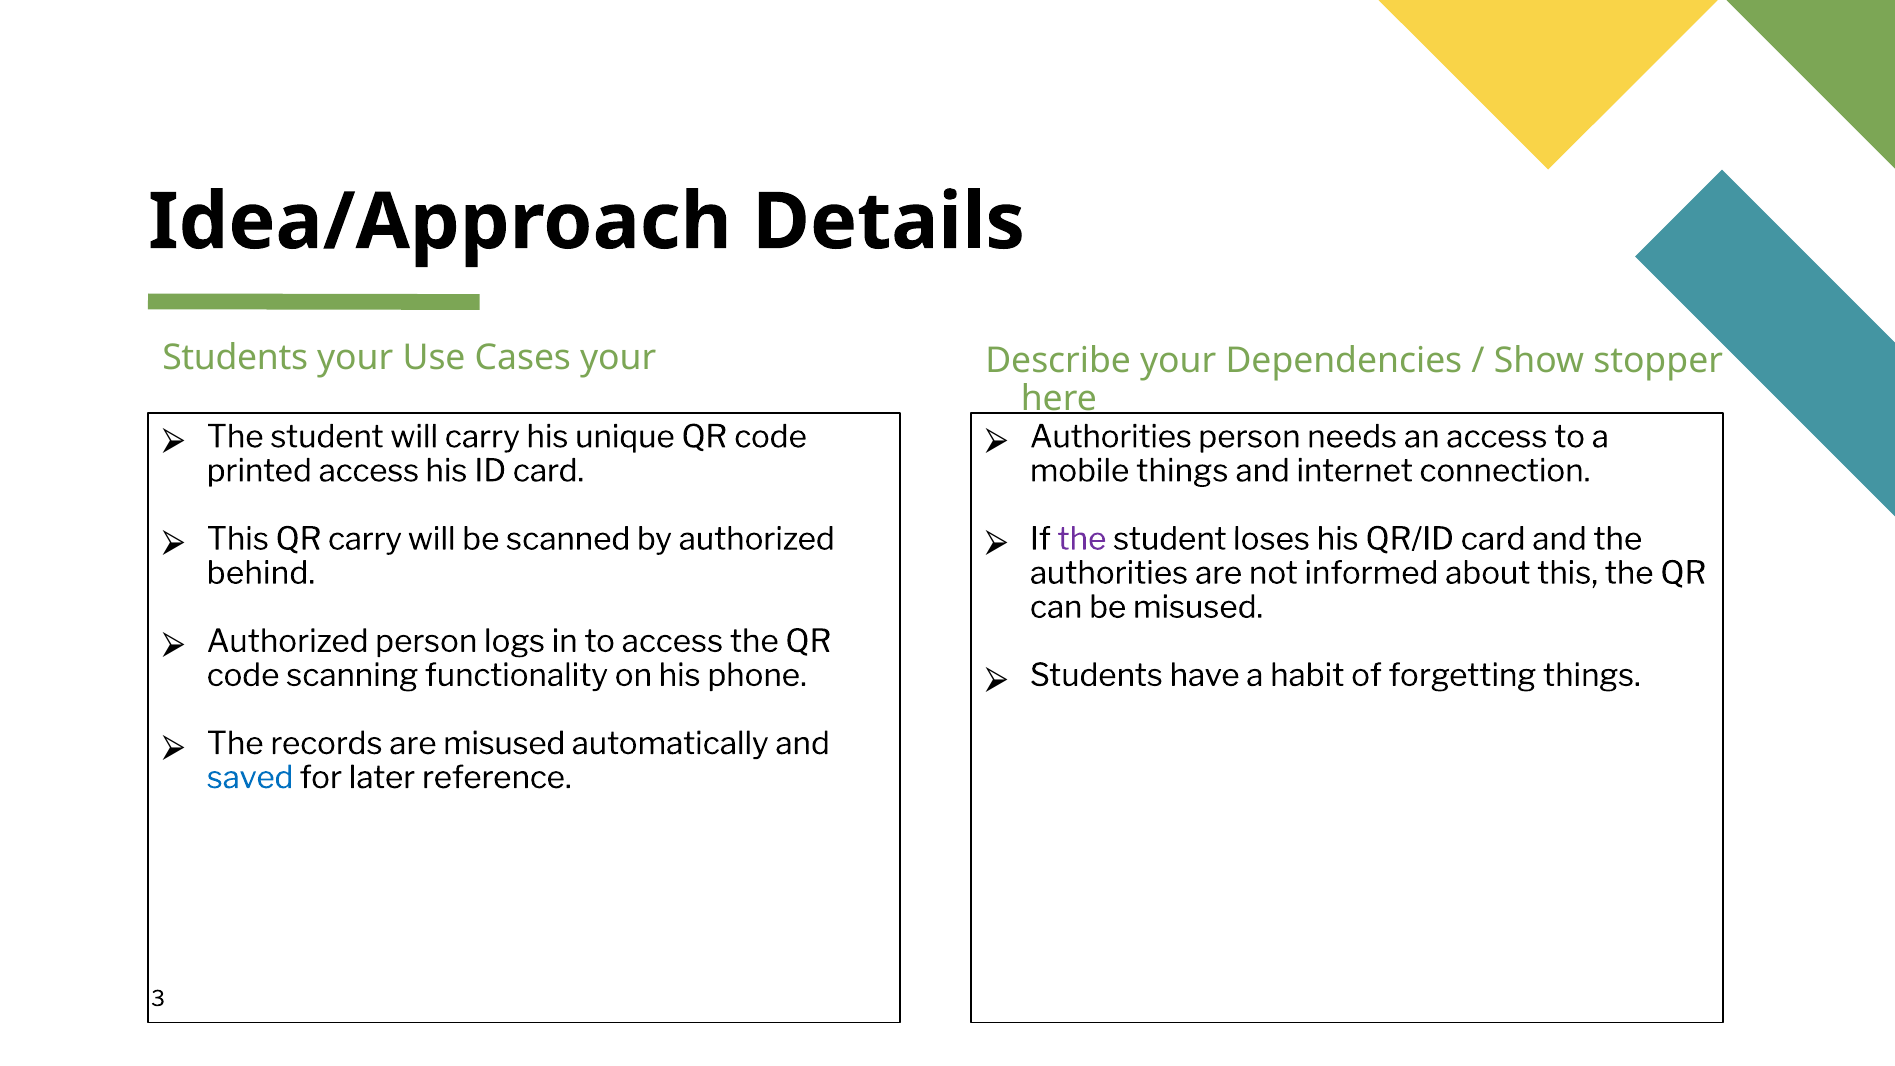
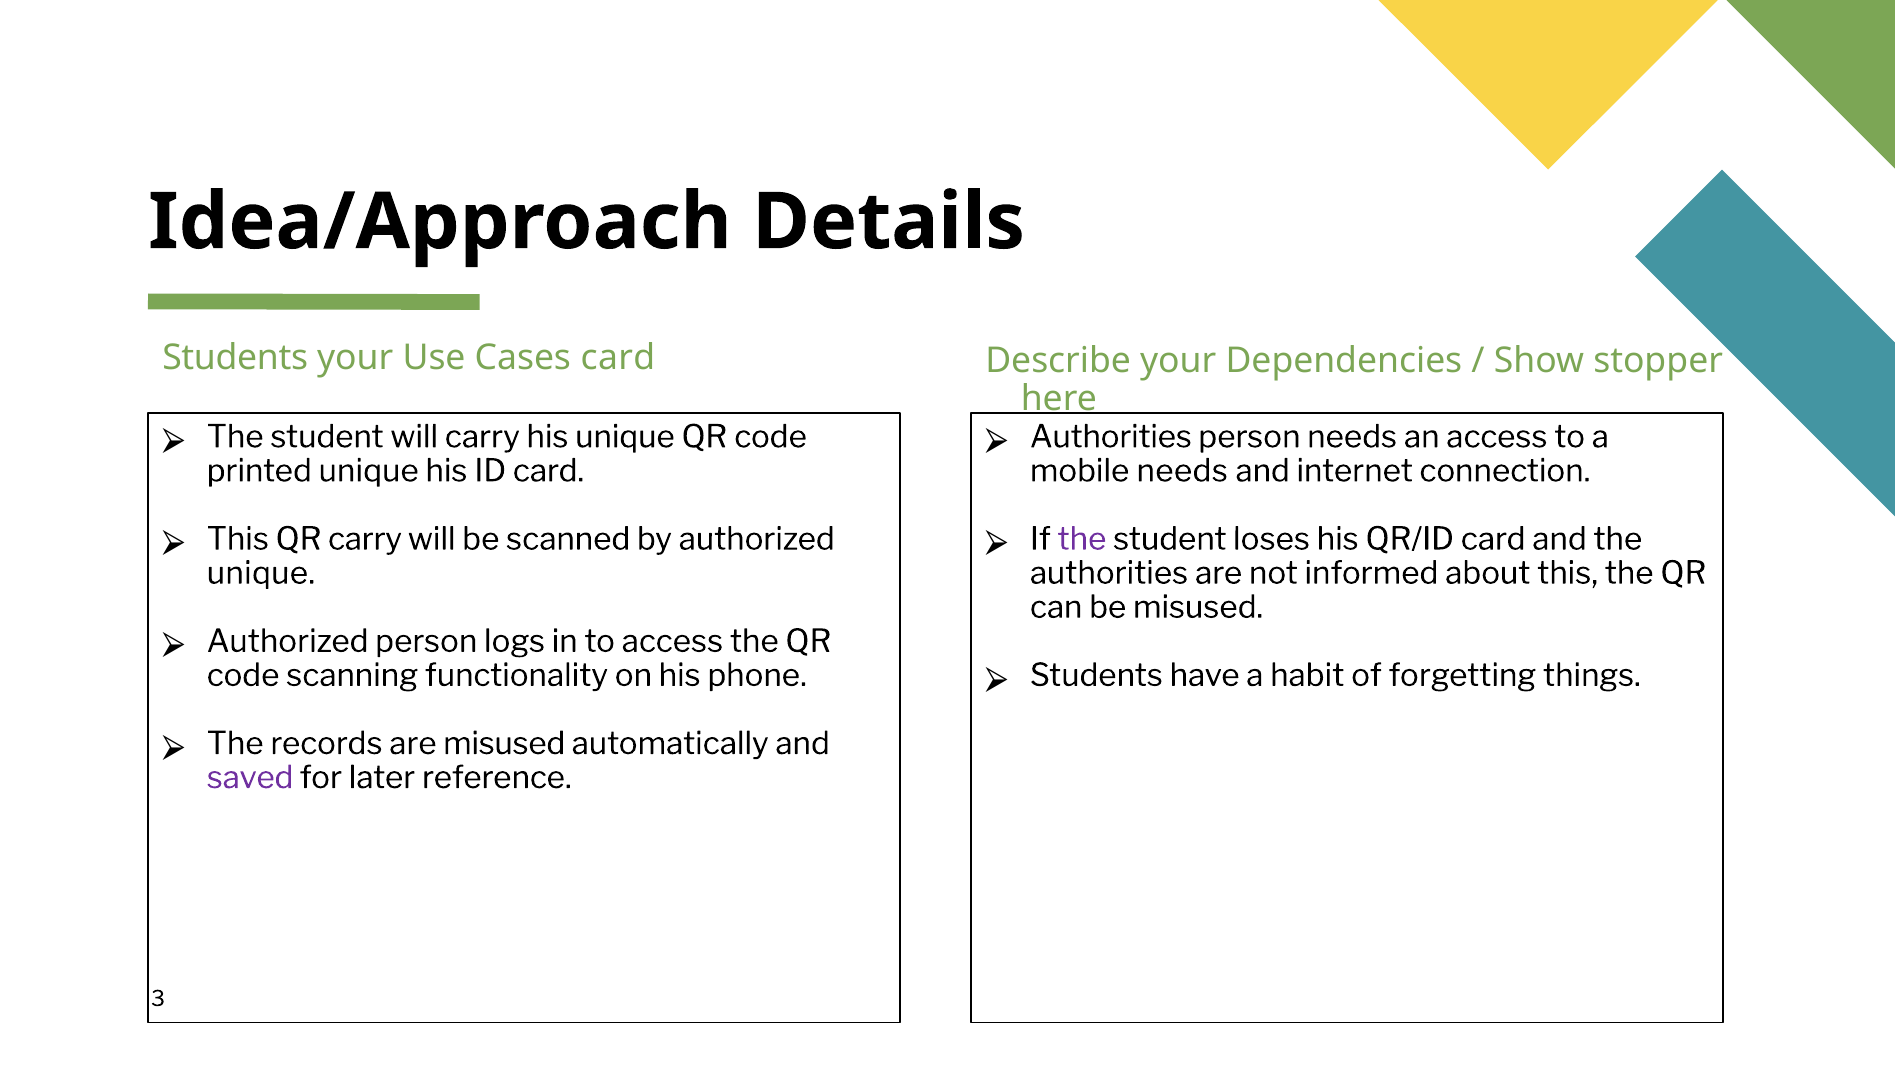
Cases your: your -> card (618, 358)
printed access: access -> unique (369, 471)
mobile things: things -> needs (1182, 471)
behind: behind -> unique (261, 573)
saved colour: blue -> purple (250, 778)
